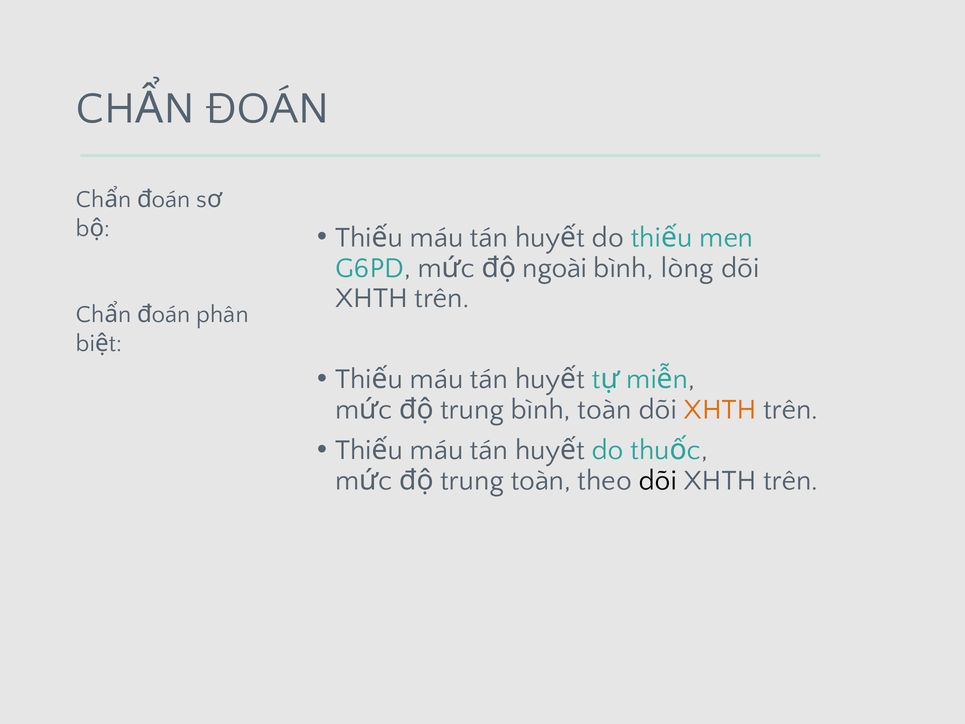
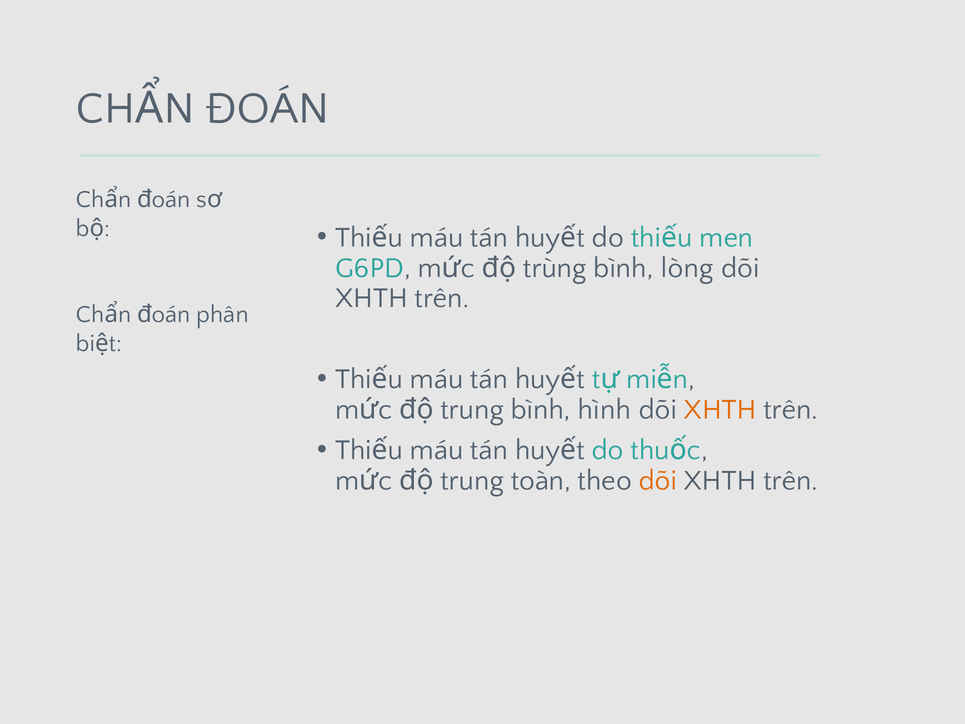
ngoài: ngoài -> trùng (555, 268)
bình toàn: toàn -> hình (604, 409)
dõi colour: black -> orange (658, 480)
